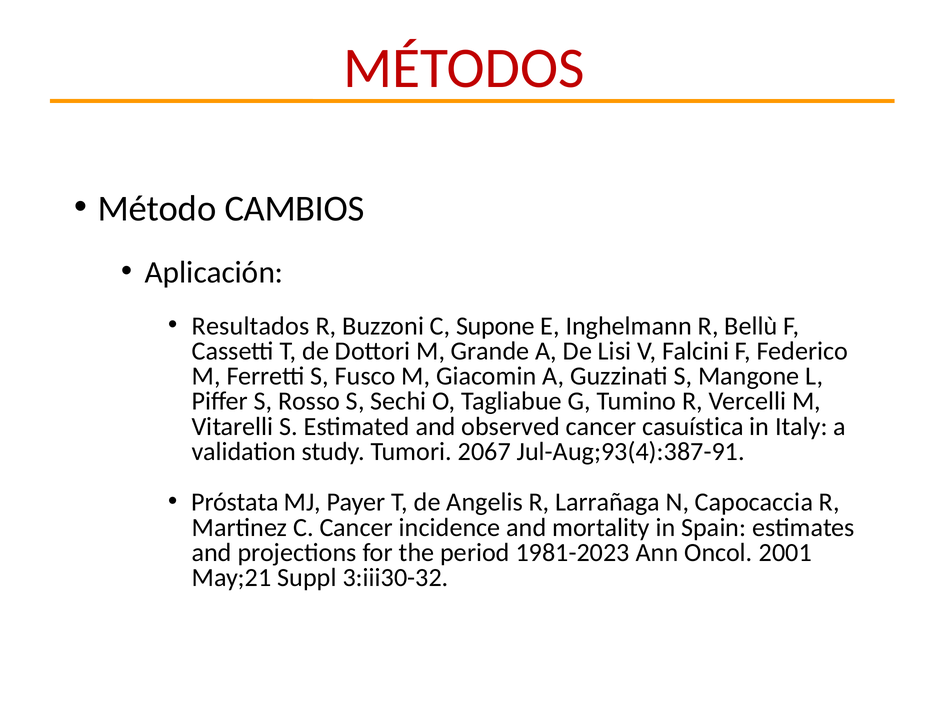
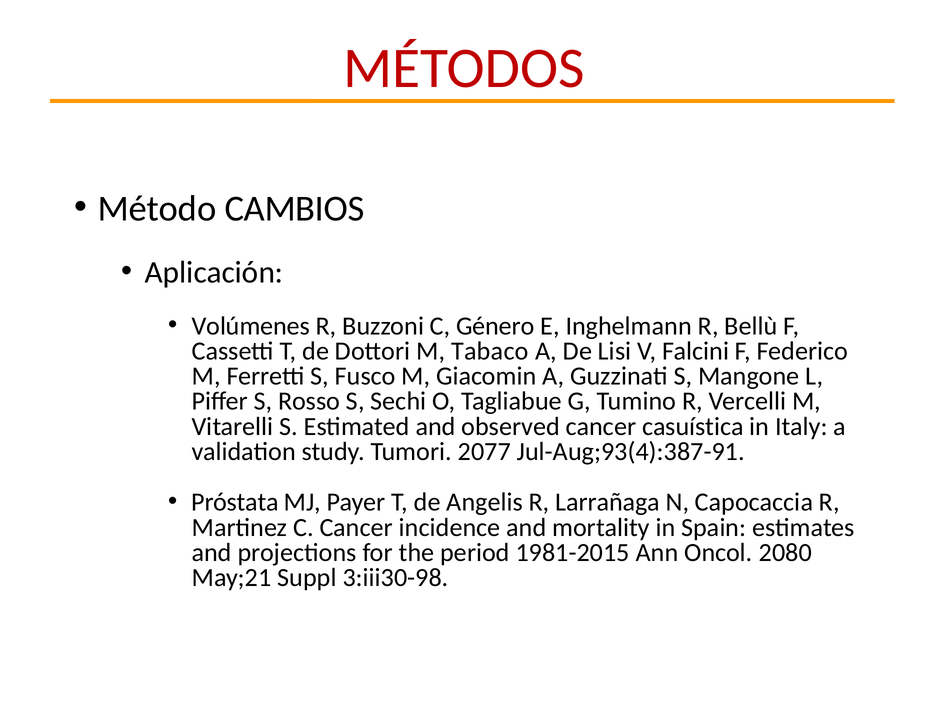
Resultados: Resultados -> Volúmenes (251, 326)
Supone: Supone -> Género (495, 326)
Grande: Grande -> Tabaco (490, 351)
2067: 2067 -> 2077 (484, 451)
1981-2023: 1981-2023 -> 1981-2015 (573, 552)
2001: 2001 -> 2080 (785, 552)
3:iii30-32: 3:iii30-32 -> 3:iii30-98 (396, 577)
